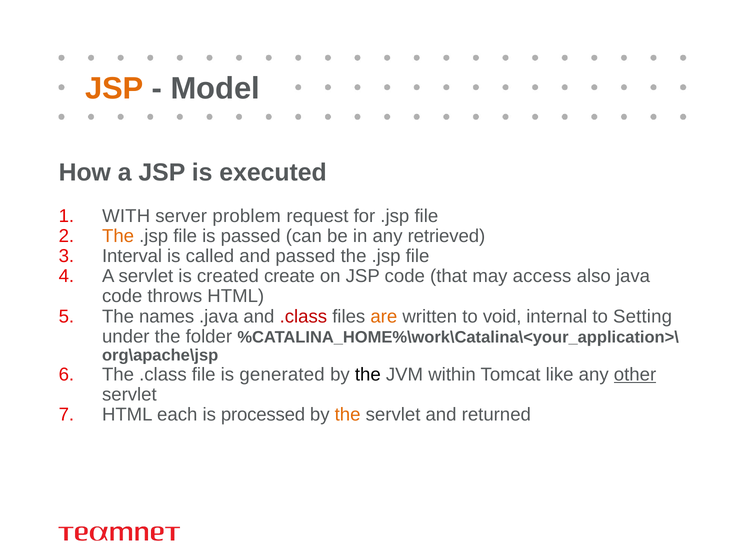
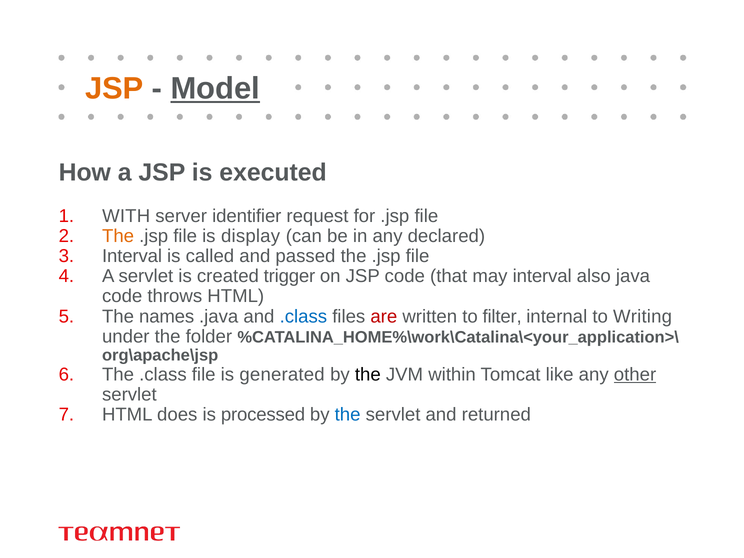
Model underline: none -> present (215, 89)
problem: problem -> identifier (247, 216)
is passed: passed -> display (251, 236)
retrieved: retrieved -> declared (446, 236)
create: create -> trigger (290, 276)
may access: access -> interval (542, 276)
.class colour: red -> blue (303, 316)
are colour: orange -> red (384, 316)
void: void -> filter (502, 316)
Setting: Setting -> Writing (643, 316)
each: each -> does (177, 415)
the colour: orange -> blue (348, 415)
